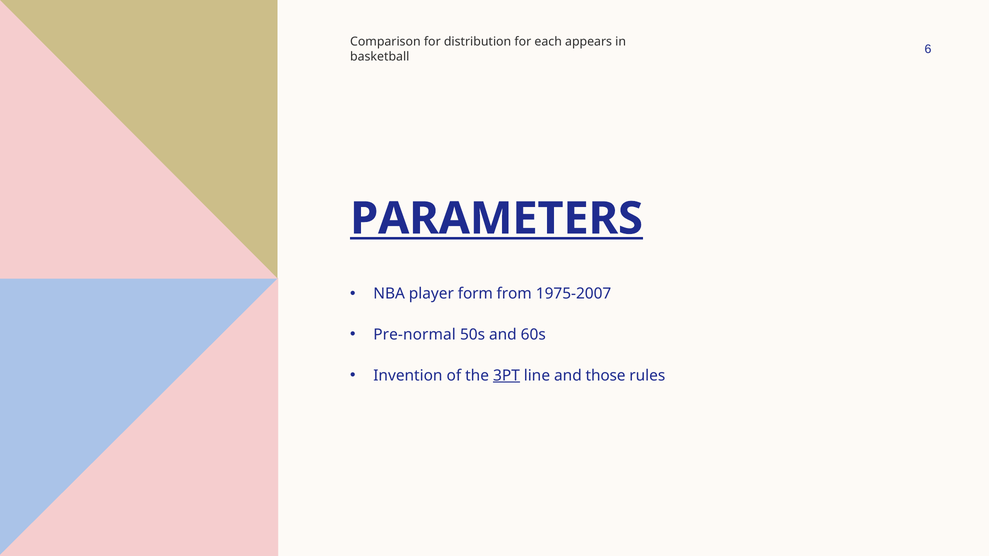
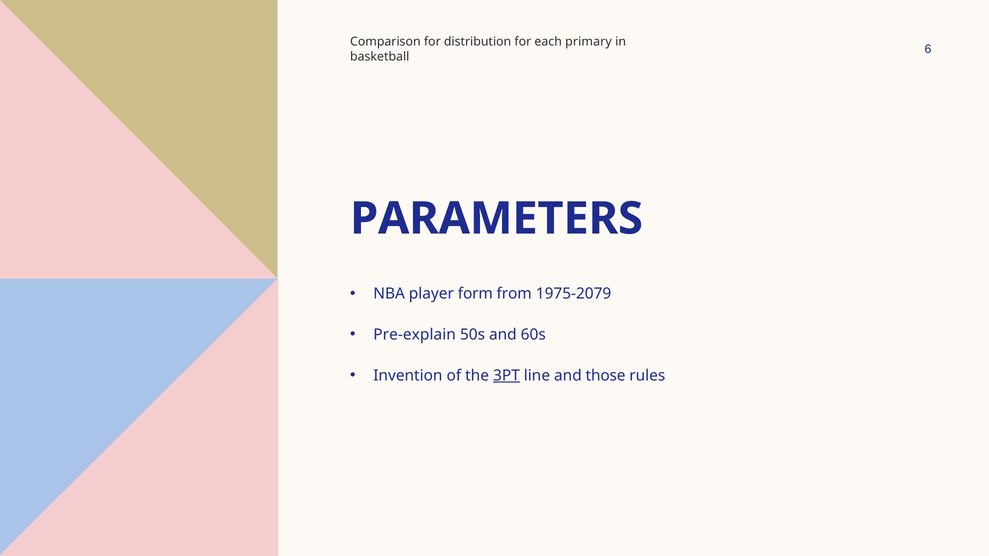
appears: appears -> primary (588, 42)
PARAMETERS underline: present -> none (497, 219)
1975-2007: 1975-2007 -> 1975-2079 (574, 294)
Pre-normal: Pre-normal -> Pre-explain (415, 335)
